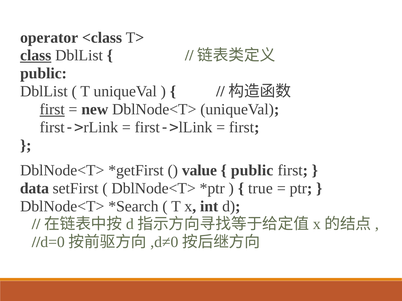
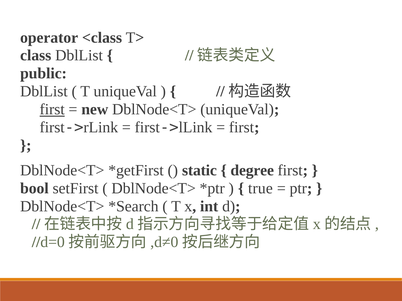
class underline: present -> none (36, 56)
value: value -> static (199, 171)
public: public -> degree (252, 171)
data: data -> bool (34, 189)
